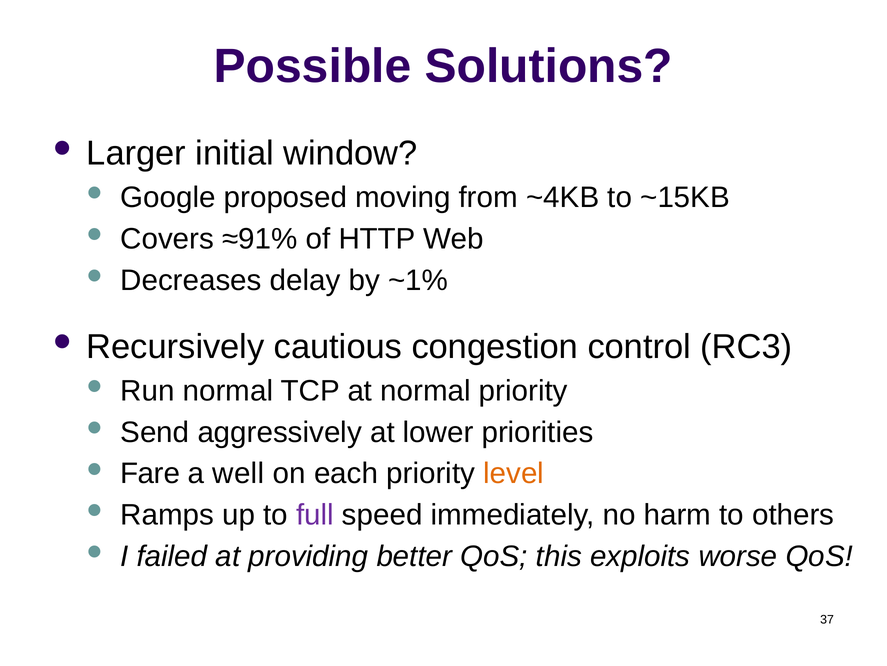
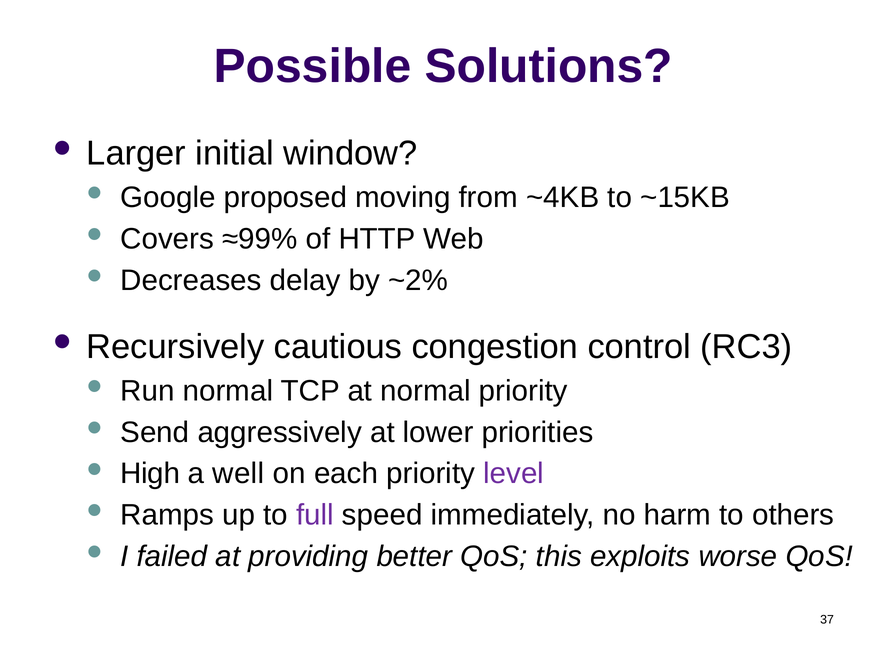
≈91%: ≈91% -> ≈99% (260, 239)
~1%: ~1% -> ~2% (418, 280)
Fare: Fare -> High (150, 473)
level colour: orange -> purple (514, 473)
